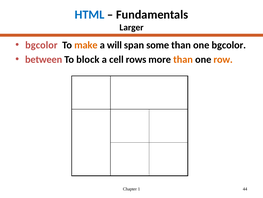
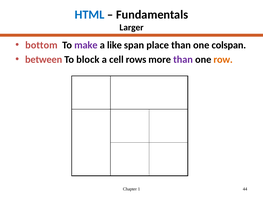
bgcolor: bgcolor -> bottom (41, 45)
make colour: orange -> purple (86, 45)
will: will -> like (114, 45)
some: some -> place (158, 45)
one bgcolor: bgcolor -> colspan (229, 45)
than colour: orange -> purple (183, 59)
